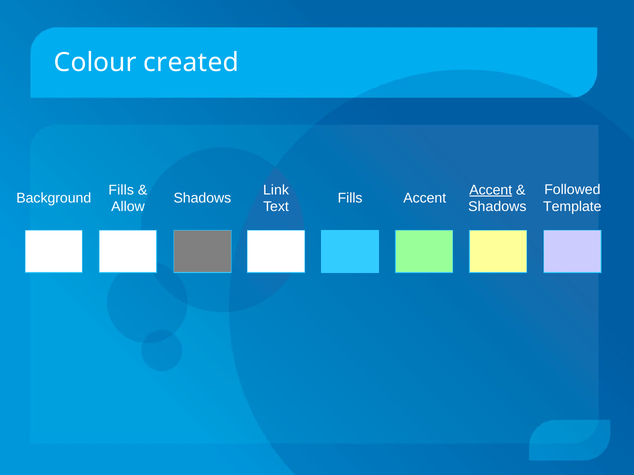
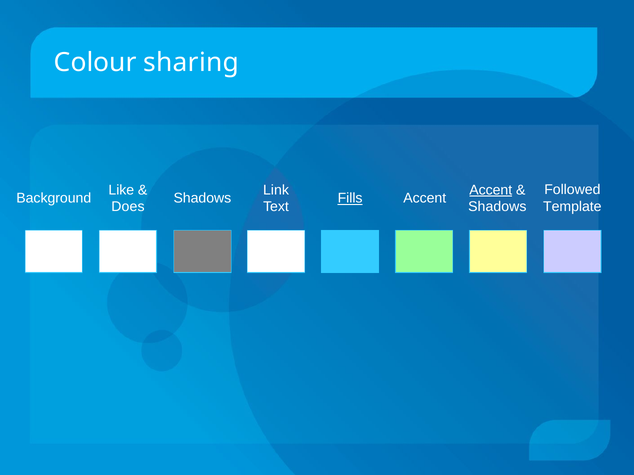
created: created -> sharing (191, 63)
Fills: Fills -> Like (121, 190)
Fills underline: none -> present (350, 199)
Allow: Allow -> Does (128, 207)
